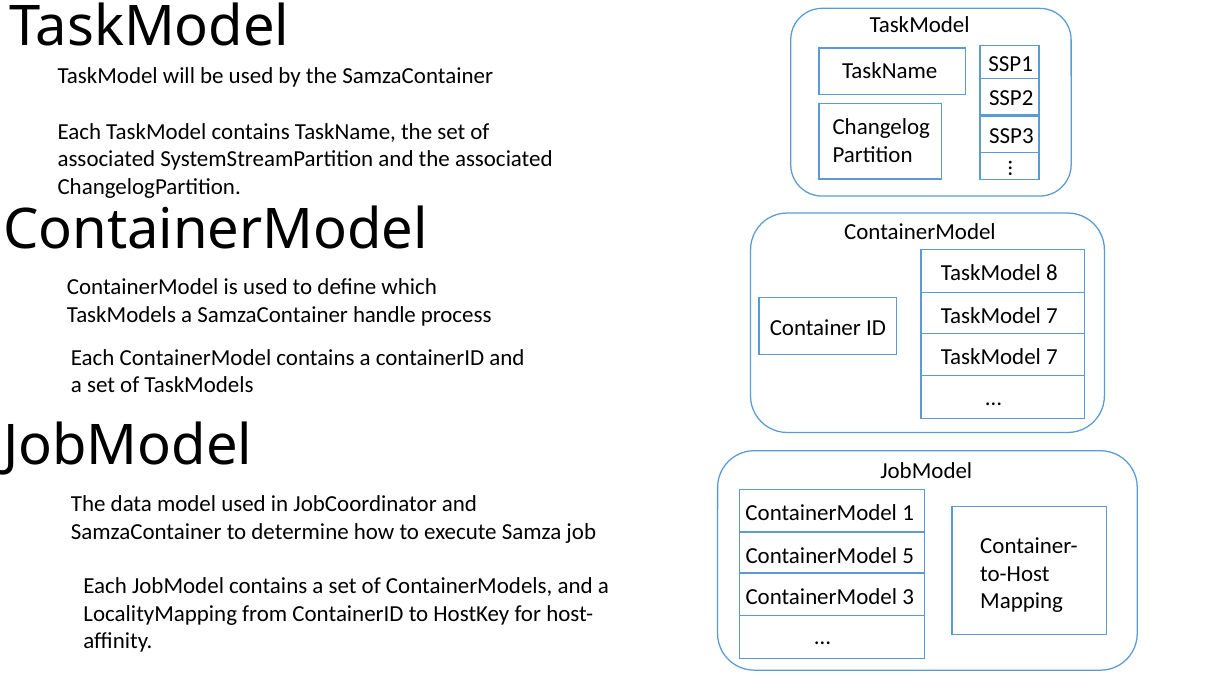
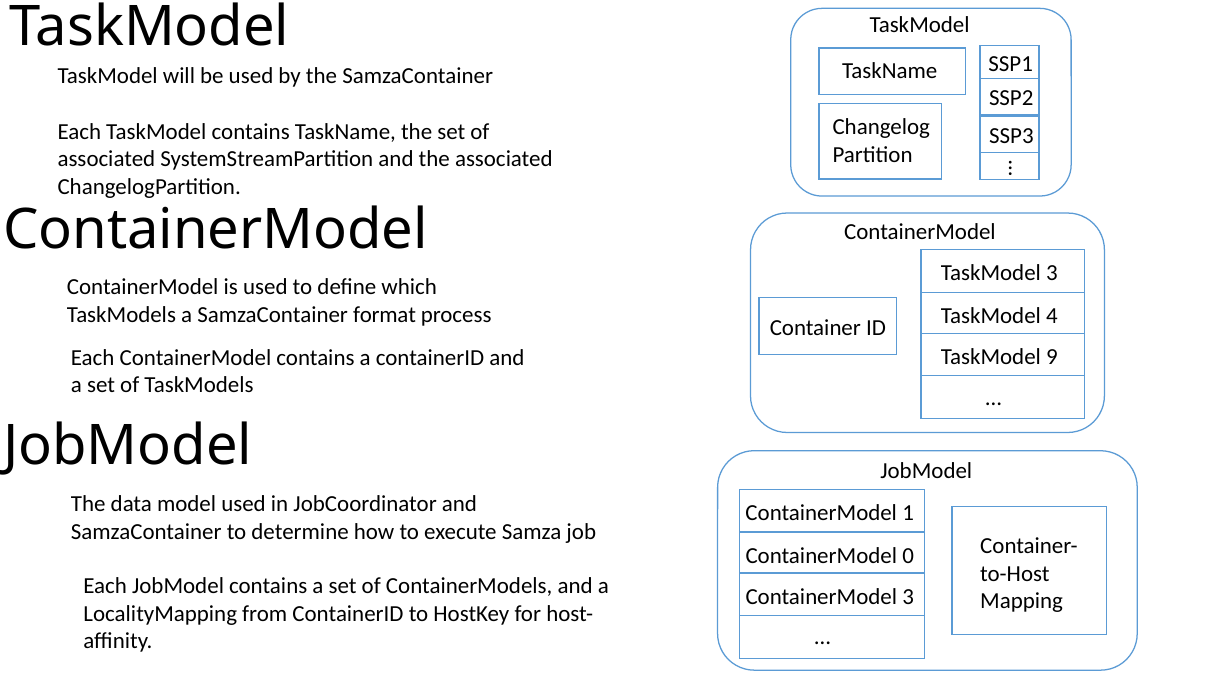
TaskModel 8: 8 -> 3 (1052, 273)
handle: handle -> format (384, 315)
7: 7 -> 4 (1052, 316)
7: 7 -> 9 (1052, 357)
5: 5 -> 0 (908, 556)
